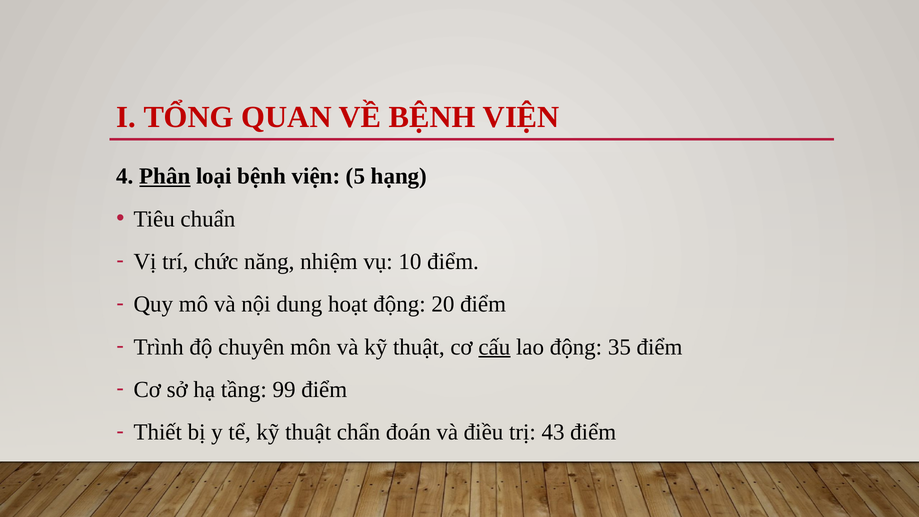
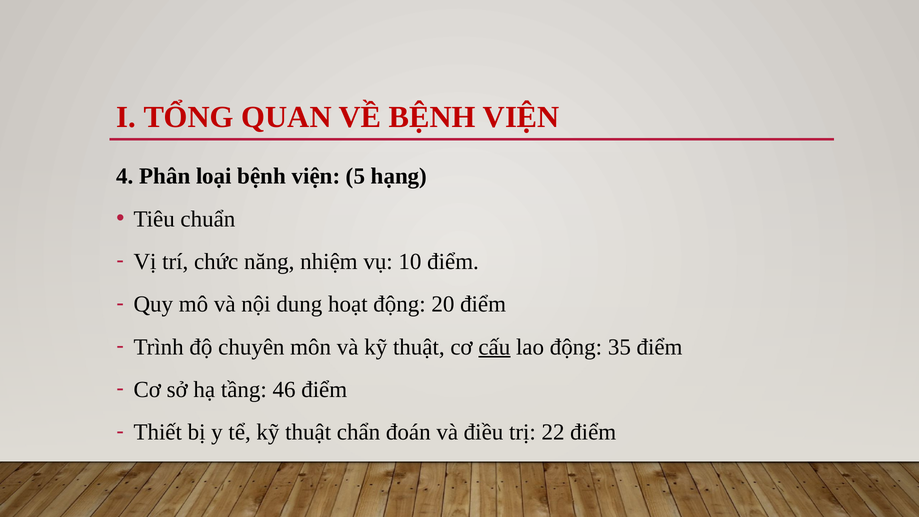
Phân underline: present -> none (165, 176)
99: 99 -> 46 (284, 390)
43: 43 -> 22 (553, 432)
